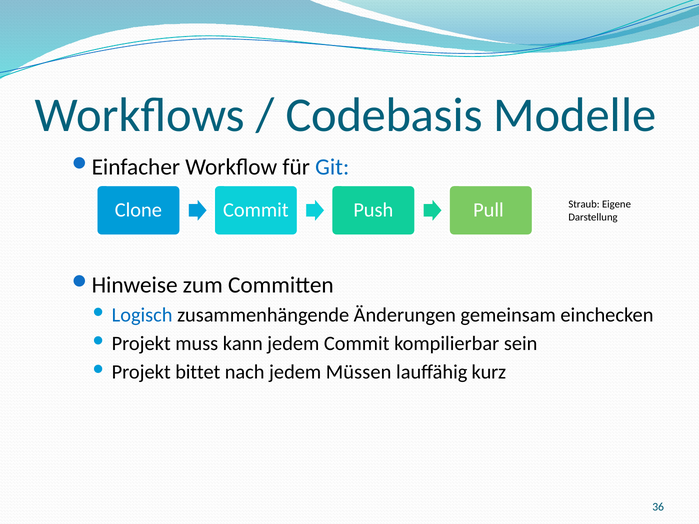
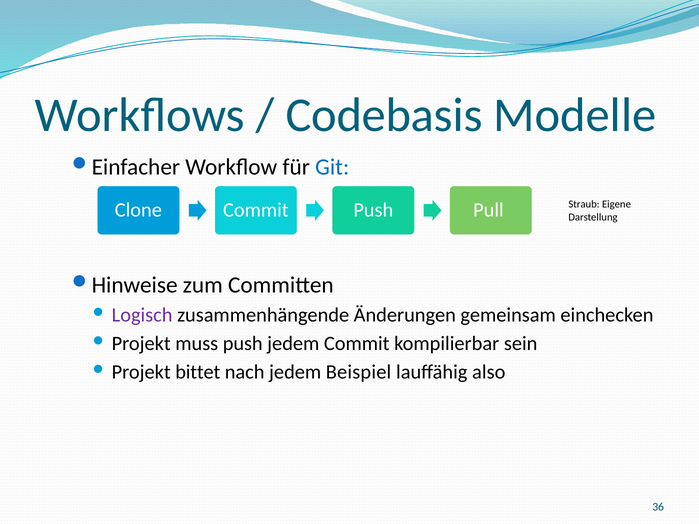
Logisch colour: blue -> purple (142, 315)
muss kann: kann -> push (243, 344)
Müssen: Müssen -> Beispiel (359, 372)
kurz: kurz -> also (489, 372)
